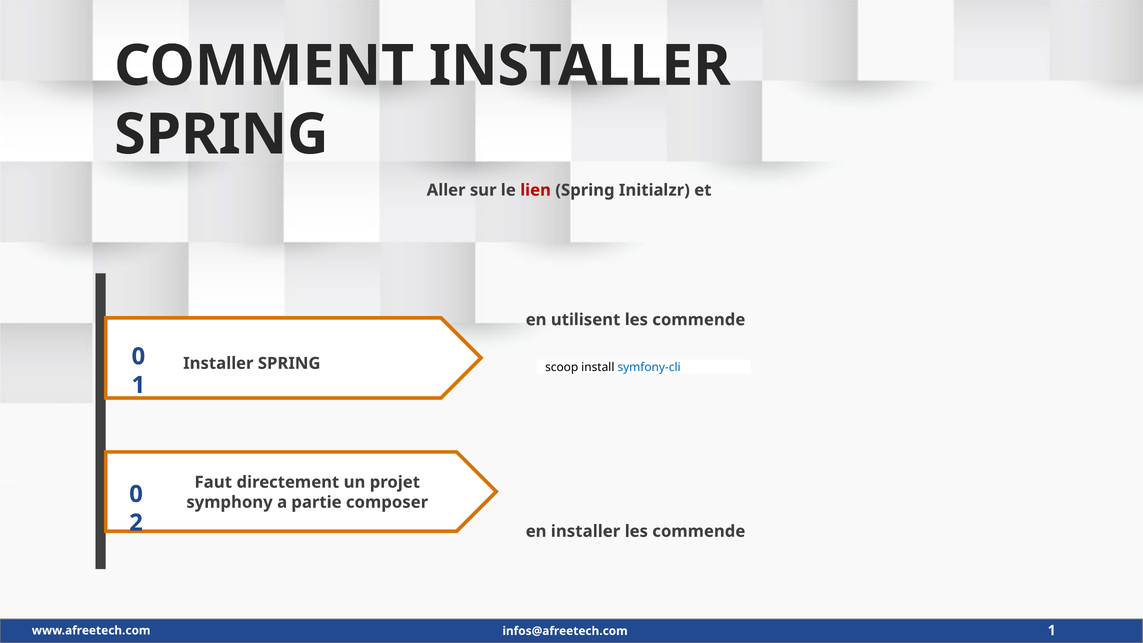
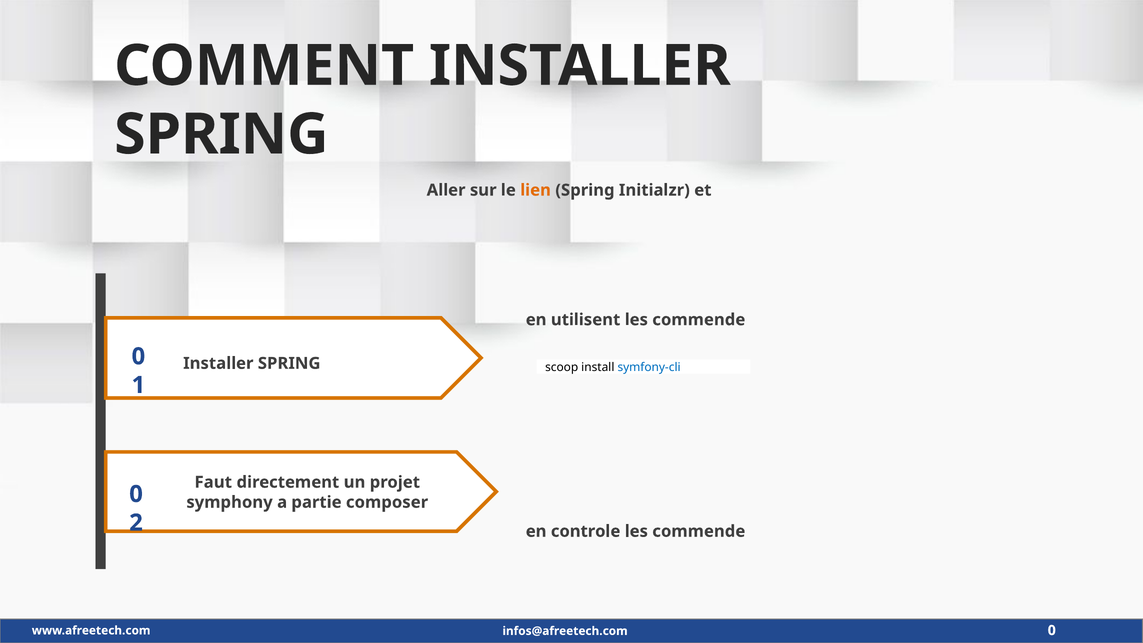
lien colour: red -> orange (536, 190)
en installer: installer -> controle (586, 531)
1: 1 -> 0 (1052, 630)
